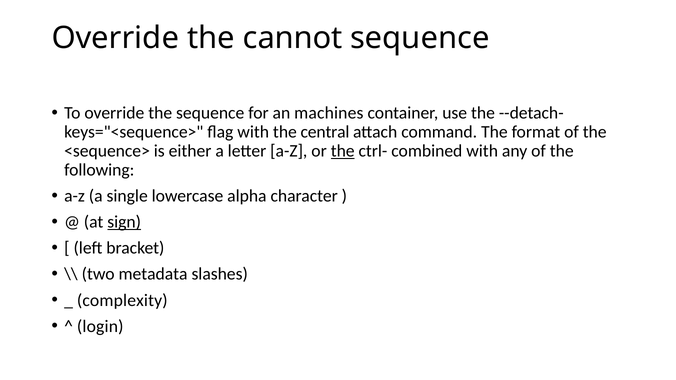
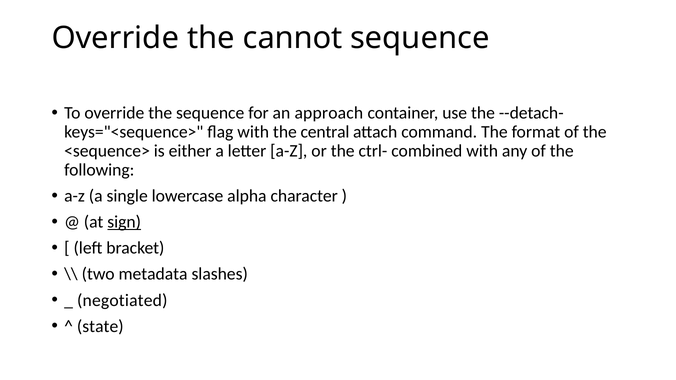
machines: machines -> approach (329, 113)
the underline: present -> none (343, 151)
complexity: complexity -> negotiated (122, 300)
login: login -> state (100, 326)
